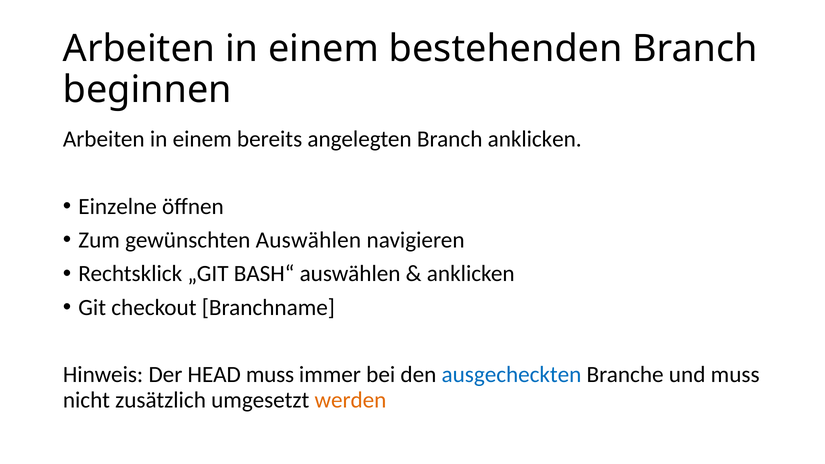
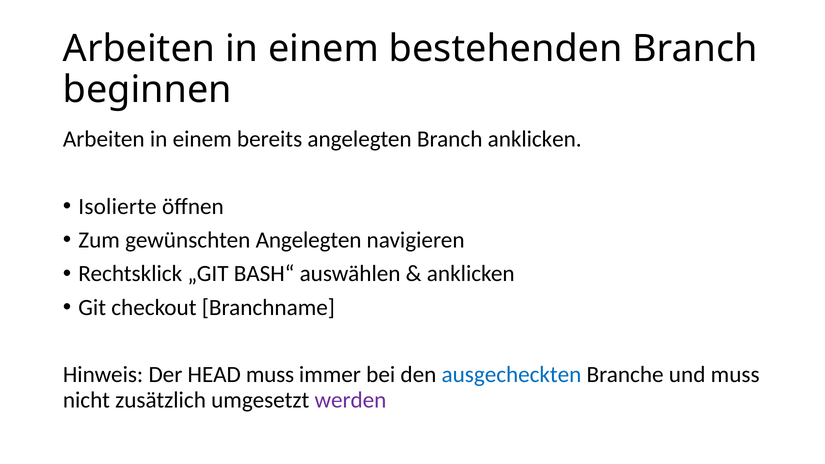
Einzelne: Einzelne -> Isolierte (118, 206)
gewünschten Auswählen: Auswählen -> Angelegten (309, 240)
werden colour: orange -> purple (350, 400)
